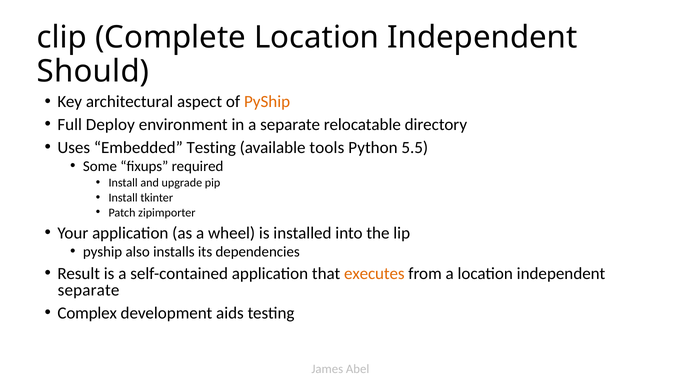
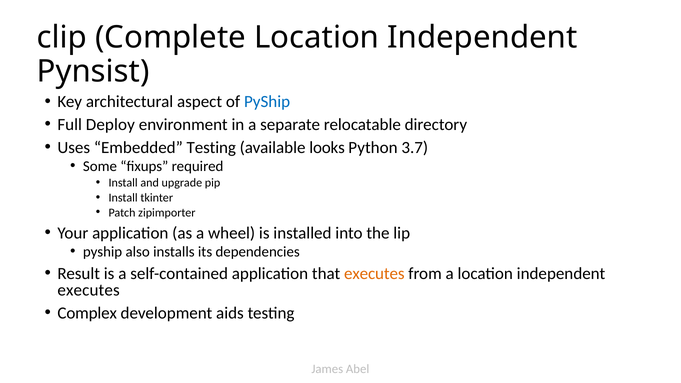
Should: Should -> Pynsist (93, 71)
PyShip colour: orange -> blue (267, 102)
tools: tools -> looks (327, 148)
5.5: 5.5 -> 3.7 (415, 148)
separate: separate -> executes (89, 290)
